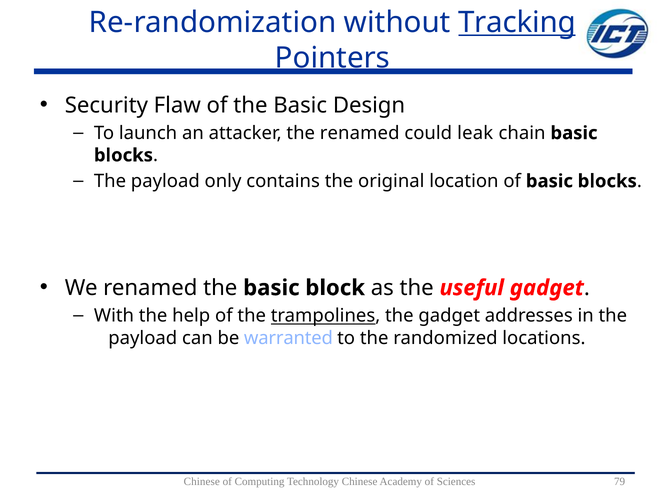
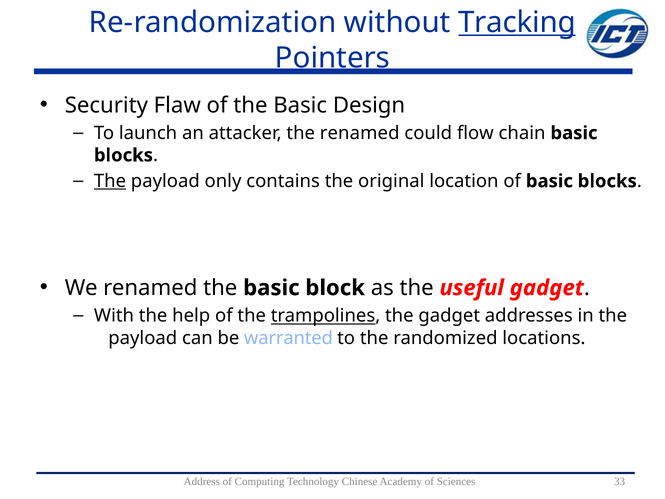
leak: leak -> flow (475, 133)
The underline: none -> present (110, 181)
Chinese: Chinese -> Address (202, 482)
79: 79 -> 33 (620, 482)
